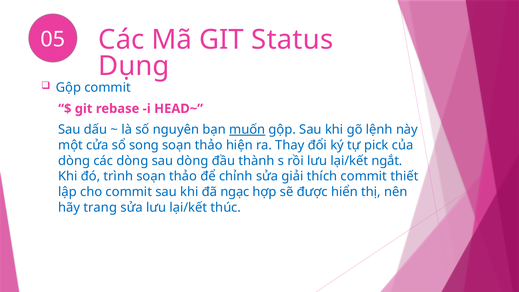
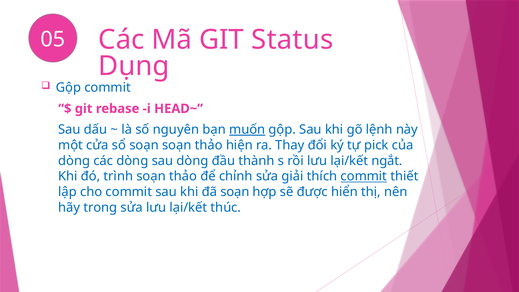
sổ song: song -> soạn (144, 145)
commit underline: none -> present (364, 176)
đã ngạc: ngạc -> soạn (235, 192)
trang: trang -> trong (100, 207)
